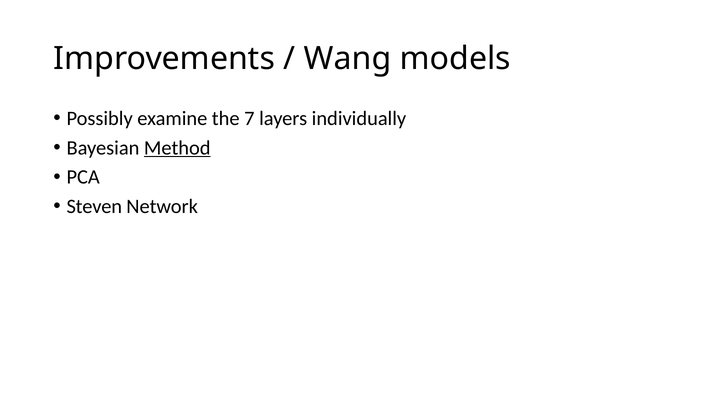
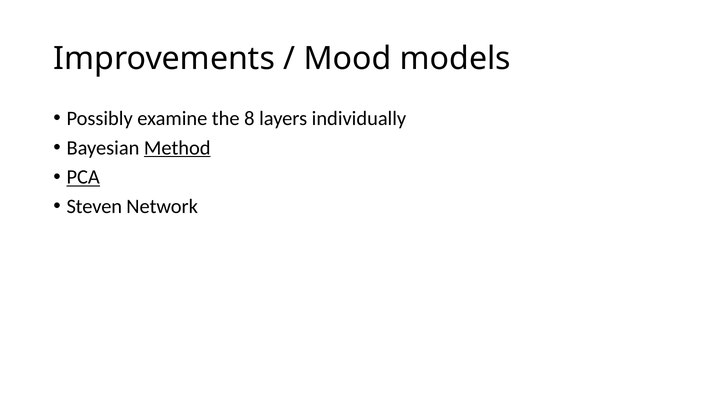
Wang: Wang -> Mood (348, 59)
7: 7 -> 8 (249, 119)
PCA underline: none -> present (83, 177)
